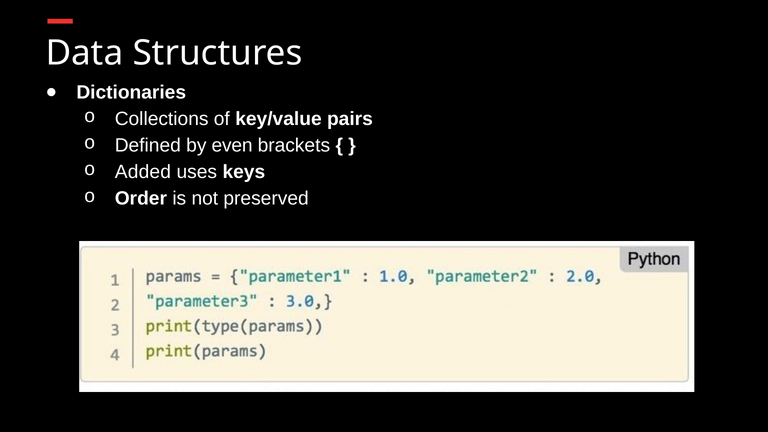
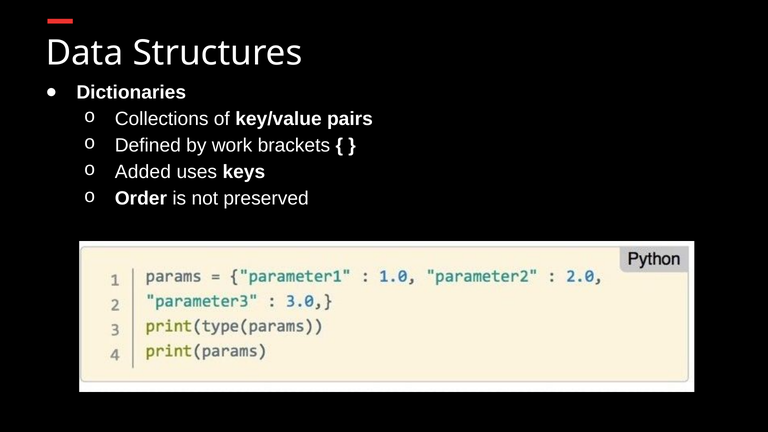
even: even -> work (232, 145)
